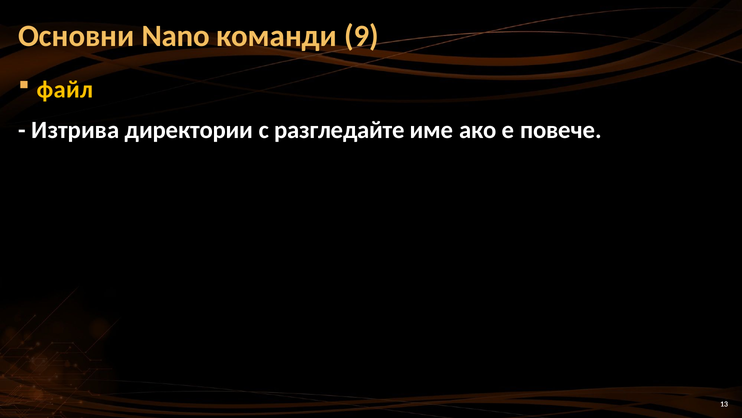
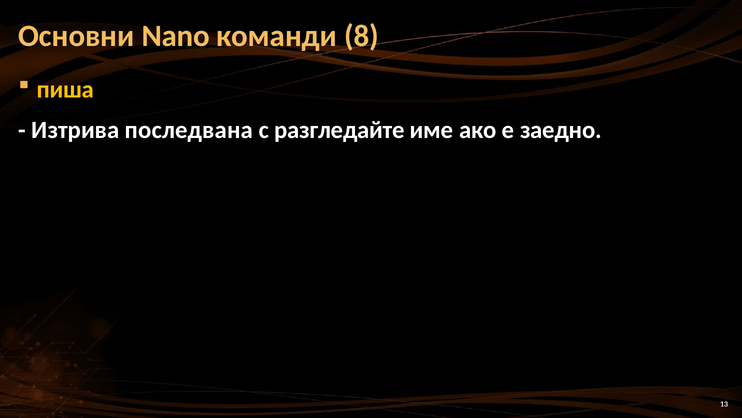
9: 9 -> 8 (361, 36)
файл: файл -> пиша (65, 89)
директории: директории -> последвана (189, 130)
повече: повече -> заедно (561, 130)
